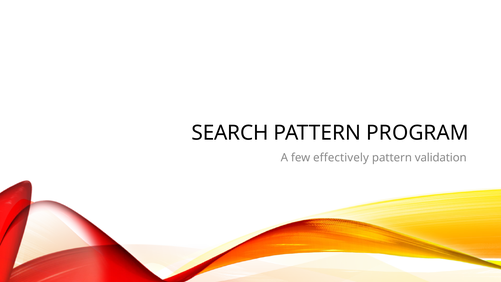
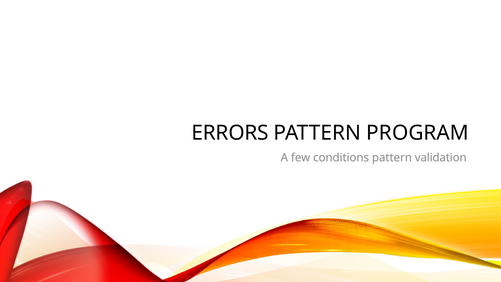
SEARCH: SEARCH -> ERRORS (230, 133)
effectively: effectively -> conditions (341, 158)
